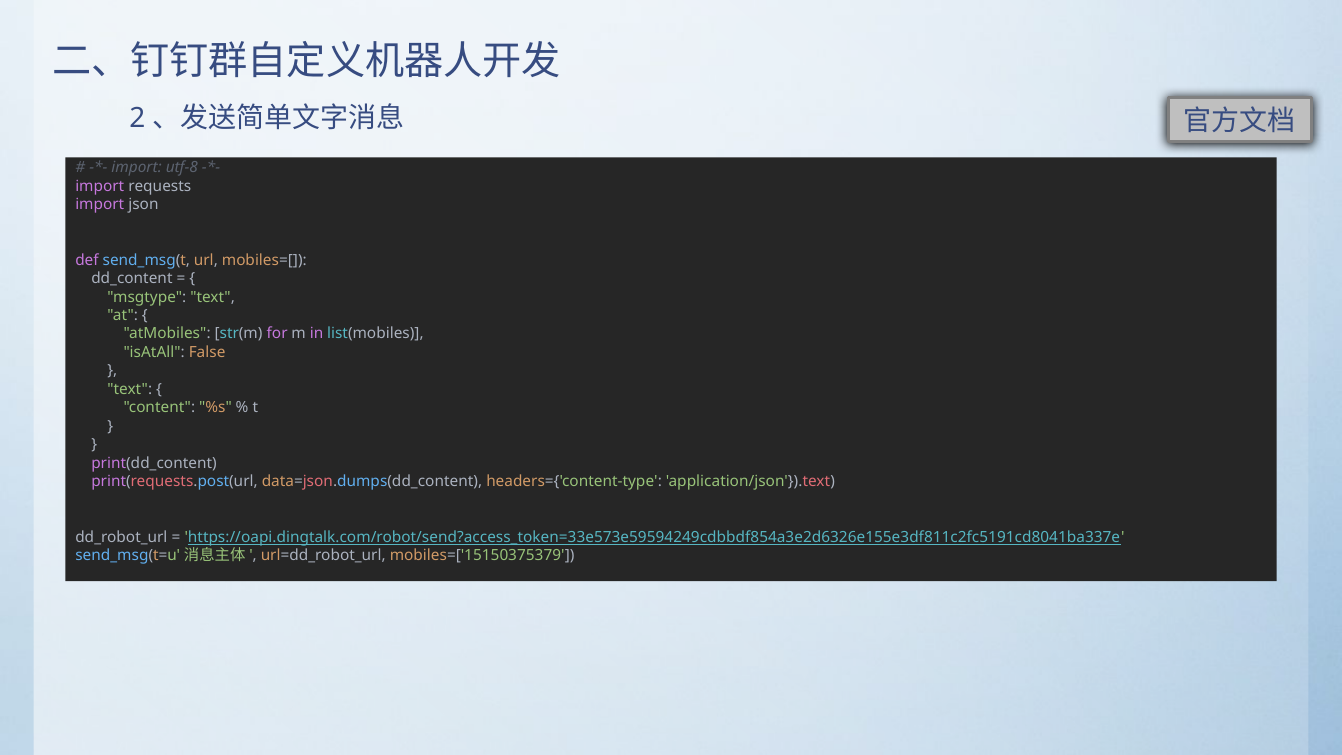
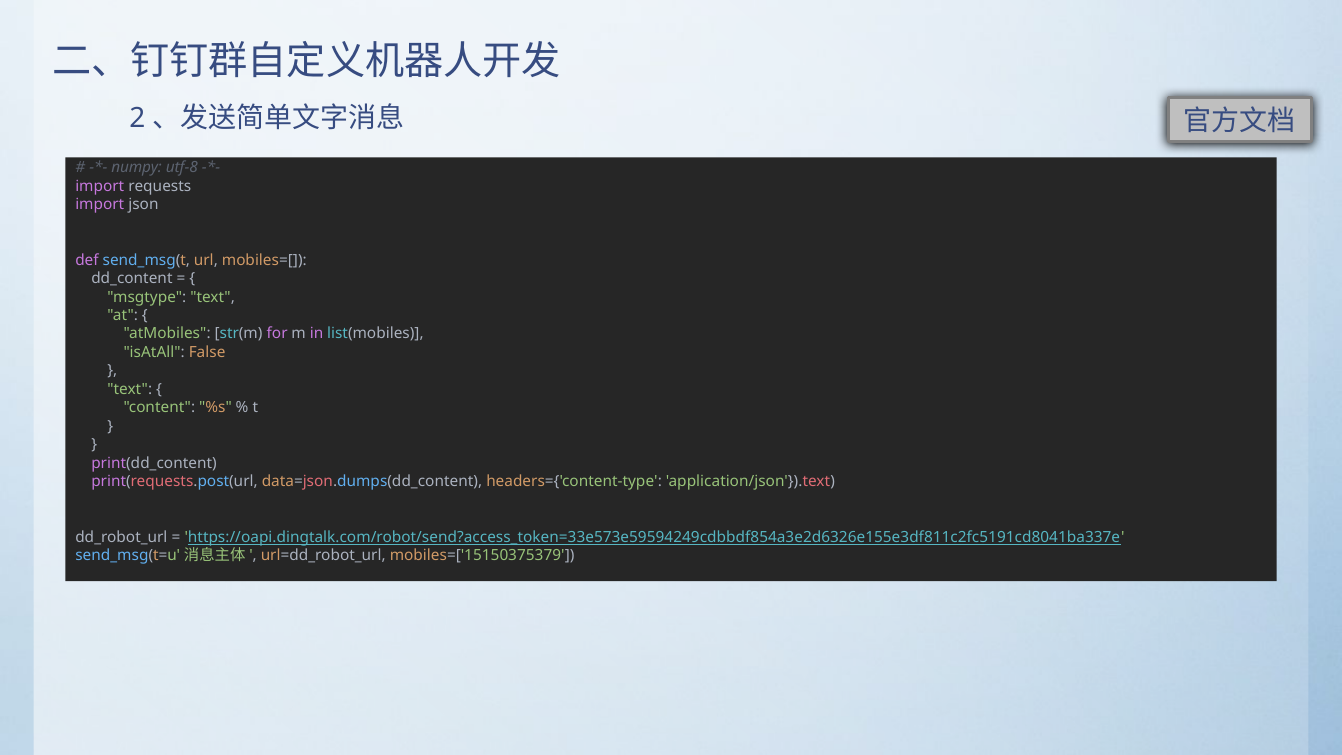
import: import -> numpy (137, 168)
